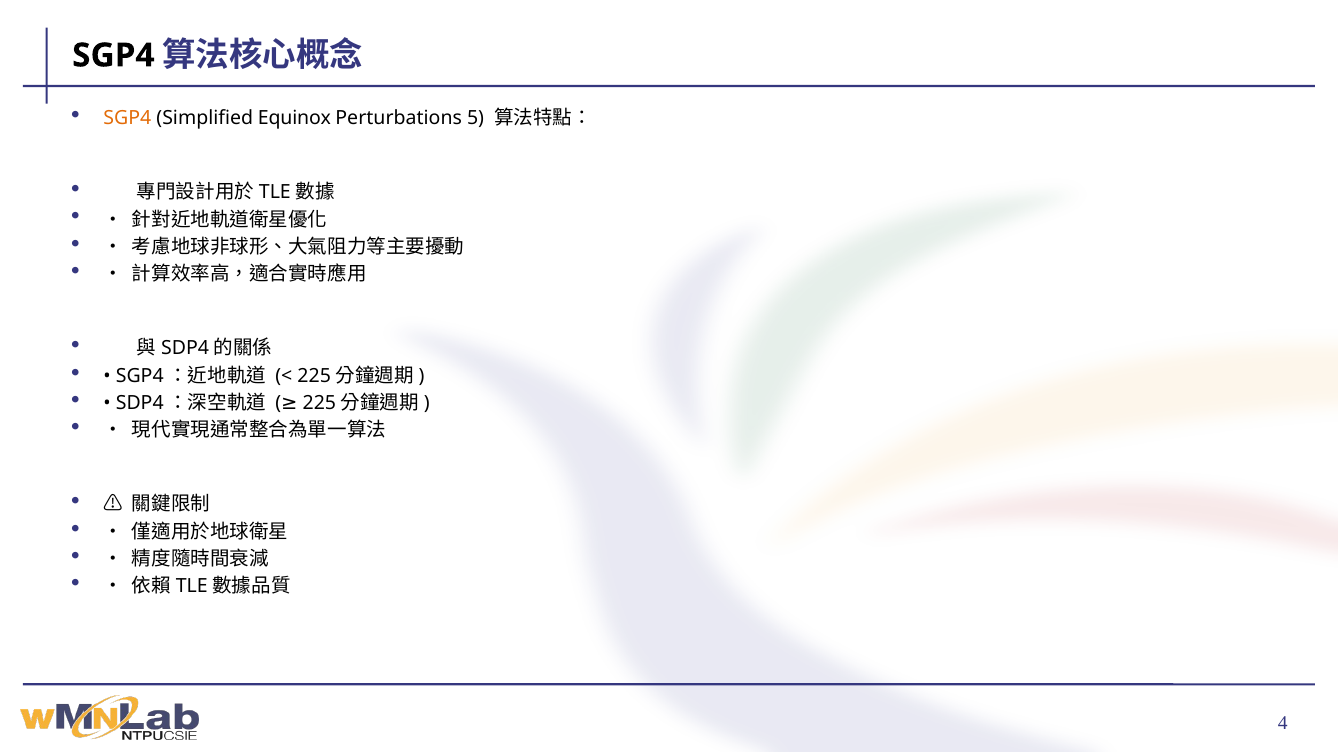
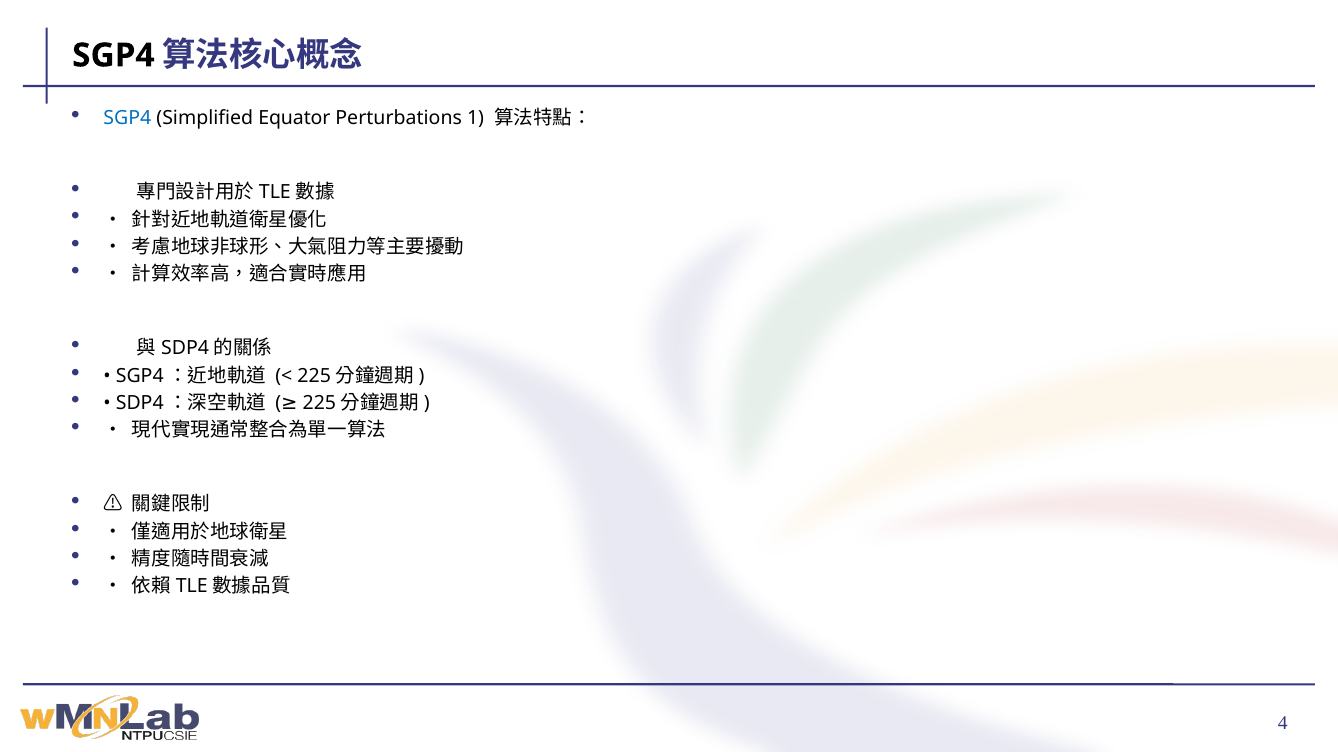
SGP4 colour: orange -> blue (127, 118)
Equinox: Equinox -> Equator (294, 118)
5: 5 -> 1 (476, 118)
